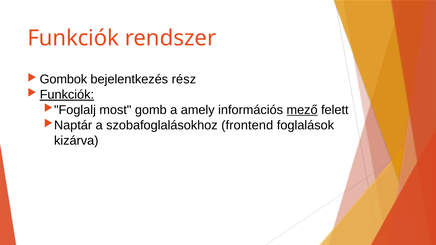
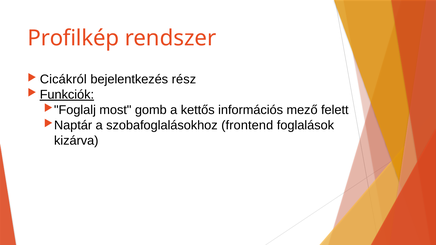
Funkciók: Funkciók -> Profilkép (73, 38)
Gombok: Gombok -> Cicákról (63, 80)
amely: amely -> kettős (198, 110)
mező underline: present -> none (302, 110)
